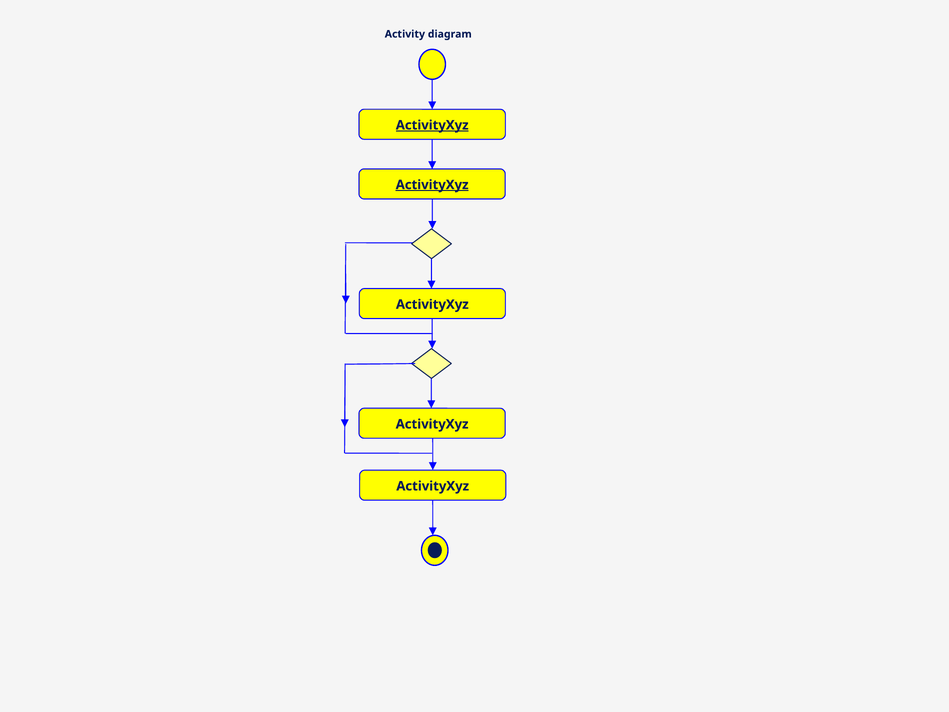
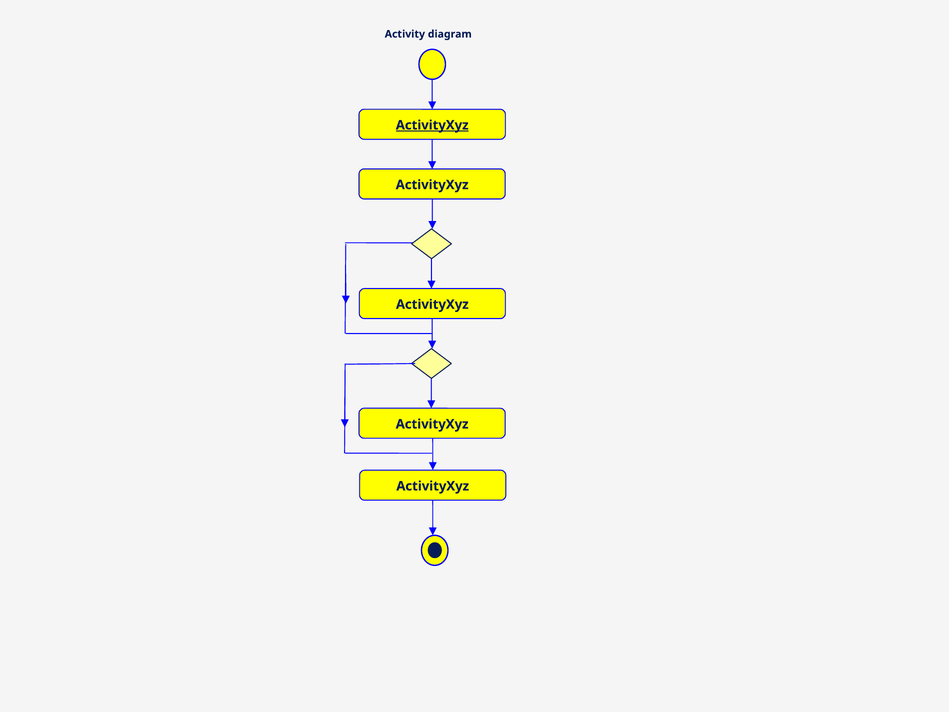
ActivityXyz underline: present -> none (432, 185)
